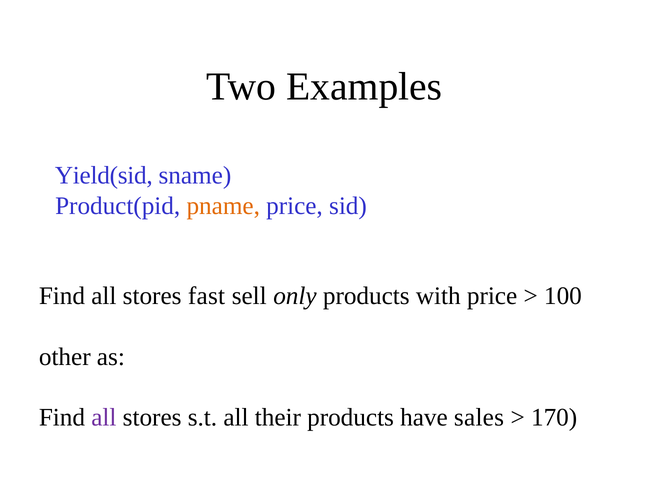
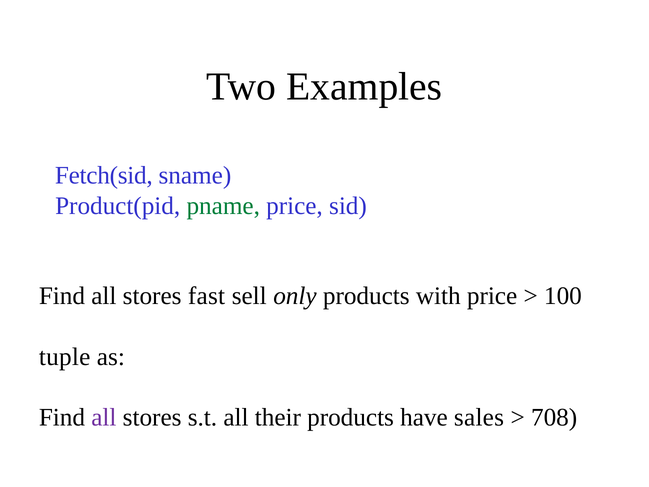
Yield(sid: Yield(sid -> Fetch(sid (104, 175)
pname colour: orange -> green (223, 206)
other: other -> tuple (65, 357)
170: 170 -> 708 (554, 417)
